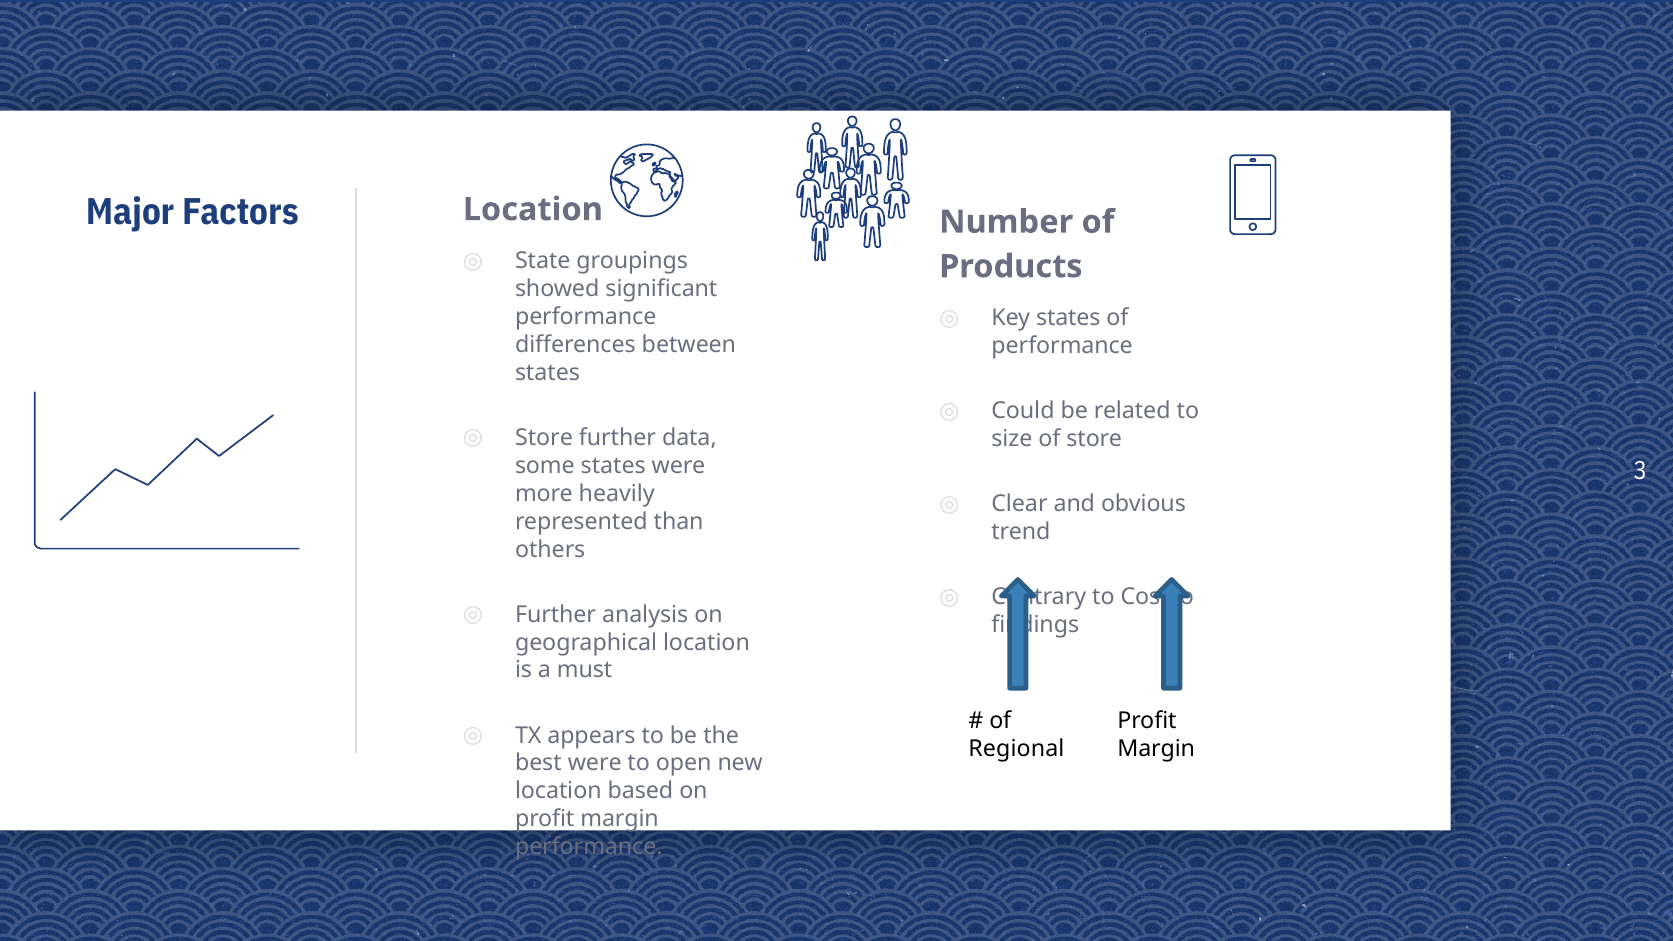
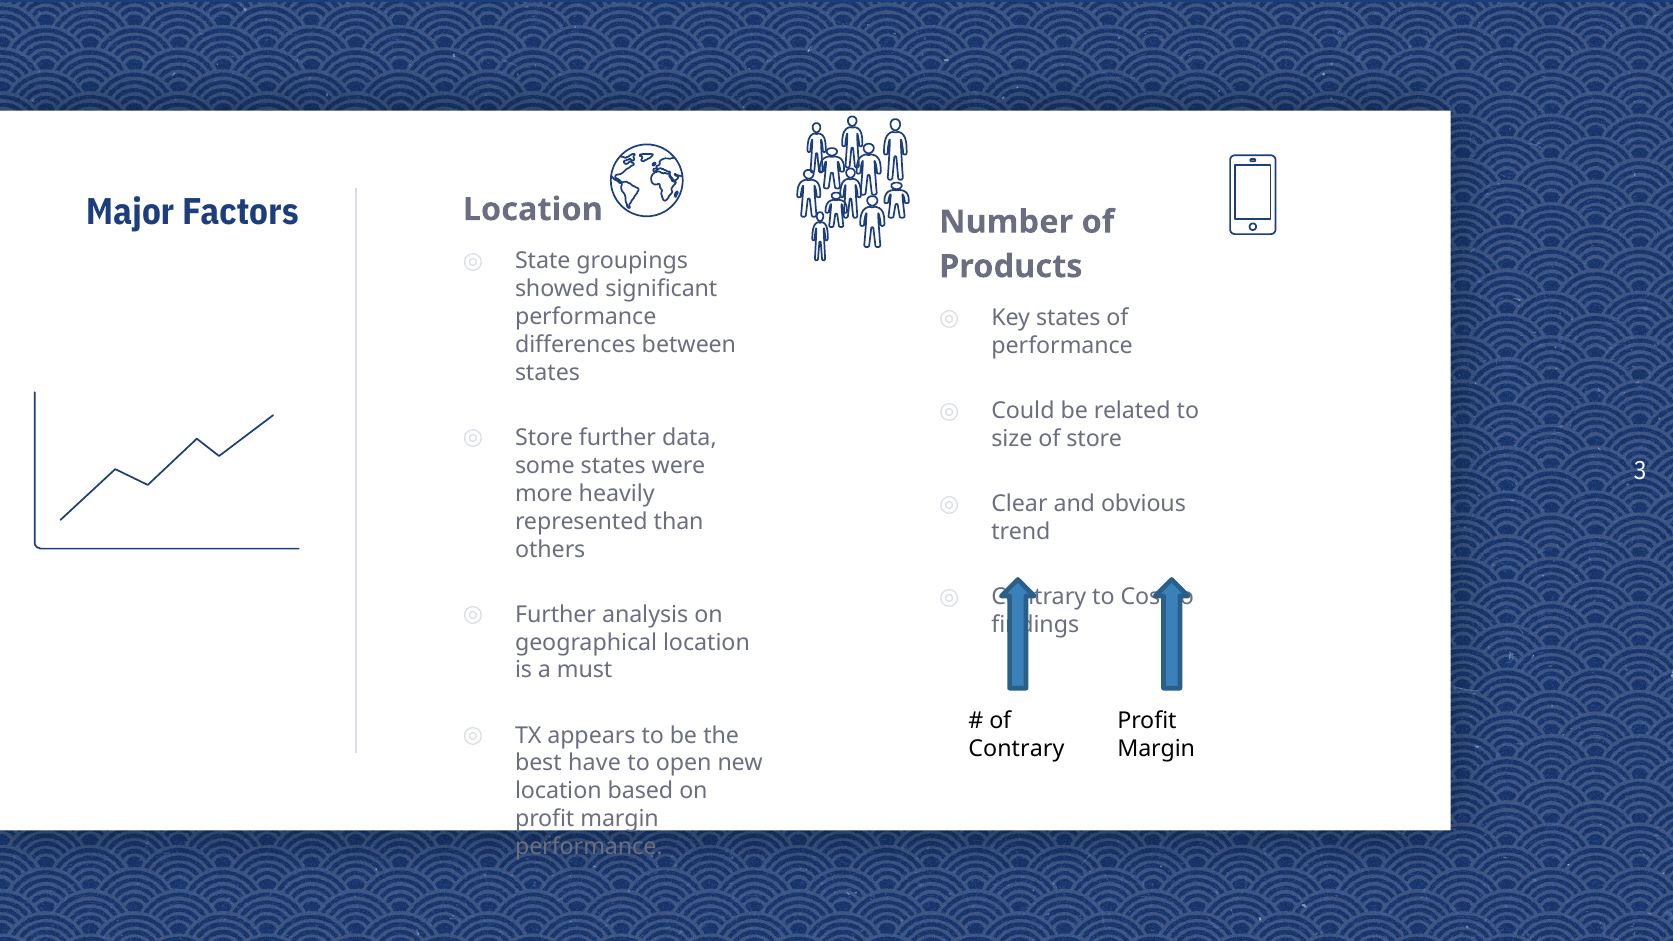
Regional: Regional -> Contrary (1016, 749)
best were: were -> have (595, 763)
